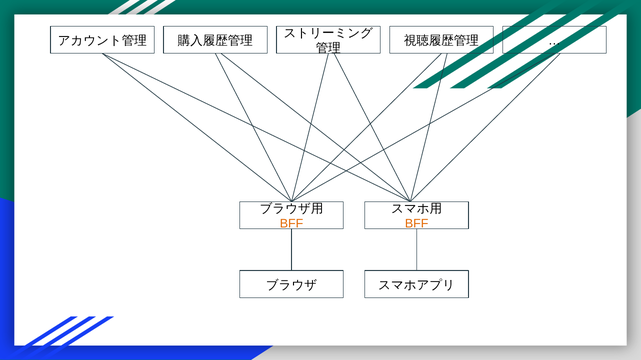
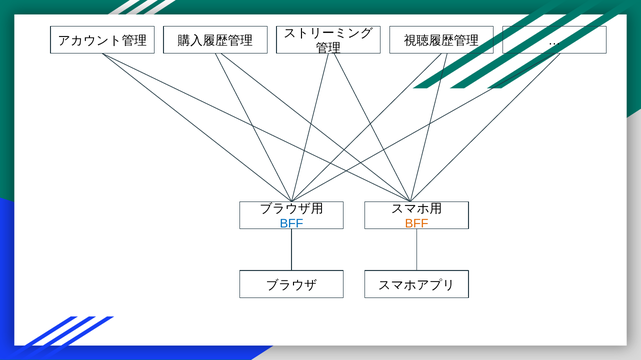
BFF colour: orange -> blue (292, 224)
